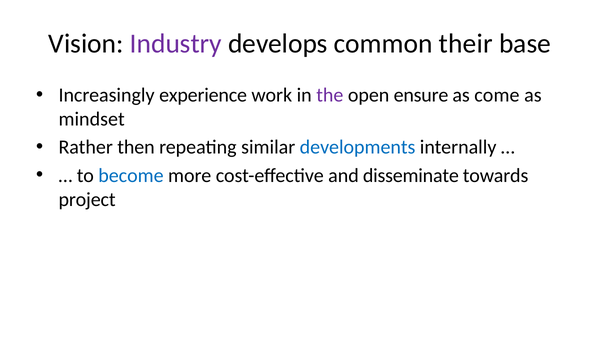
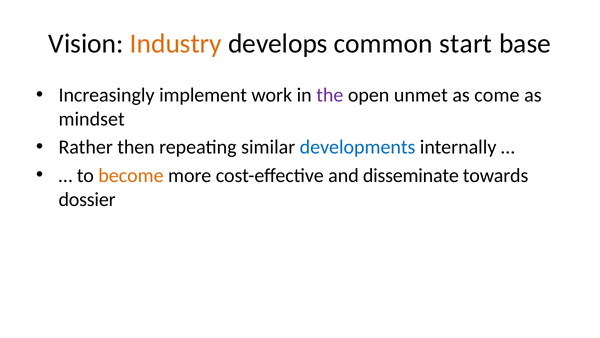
Industry colour: purple -> orange (176, 44)
their: their -> start (466, 44)
experience: experience -> implement (203, 95)
ensure: ensure -> unmet (421, 95)
become colour: blue -> orange (131, 175)
project: project -> dossier (87, 199)
